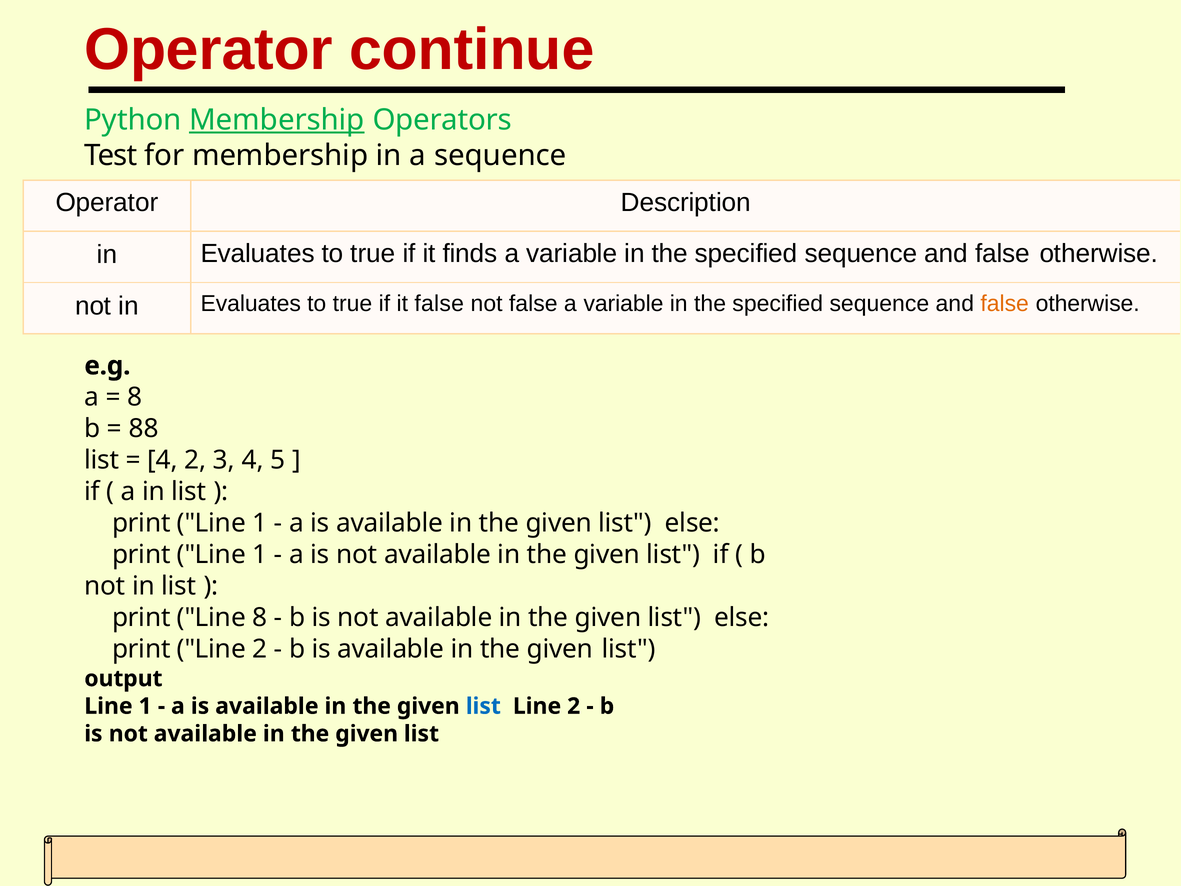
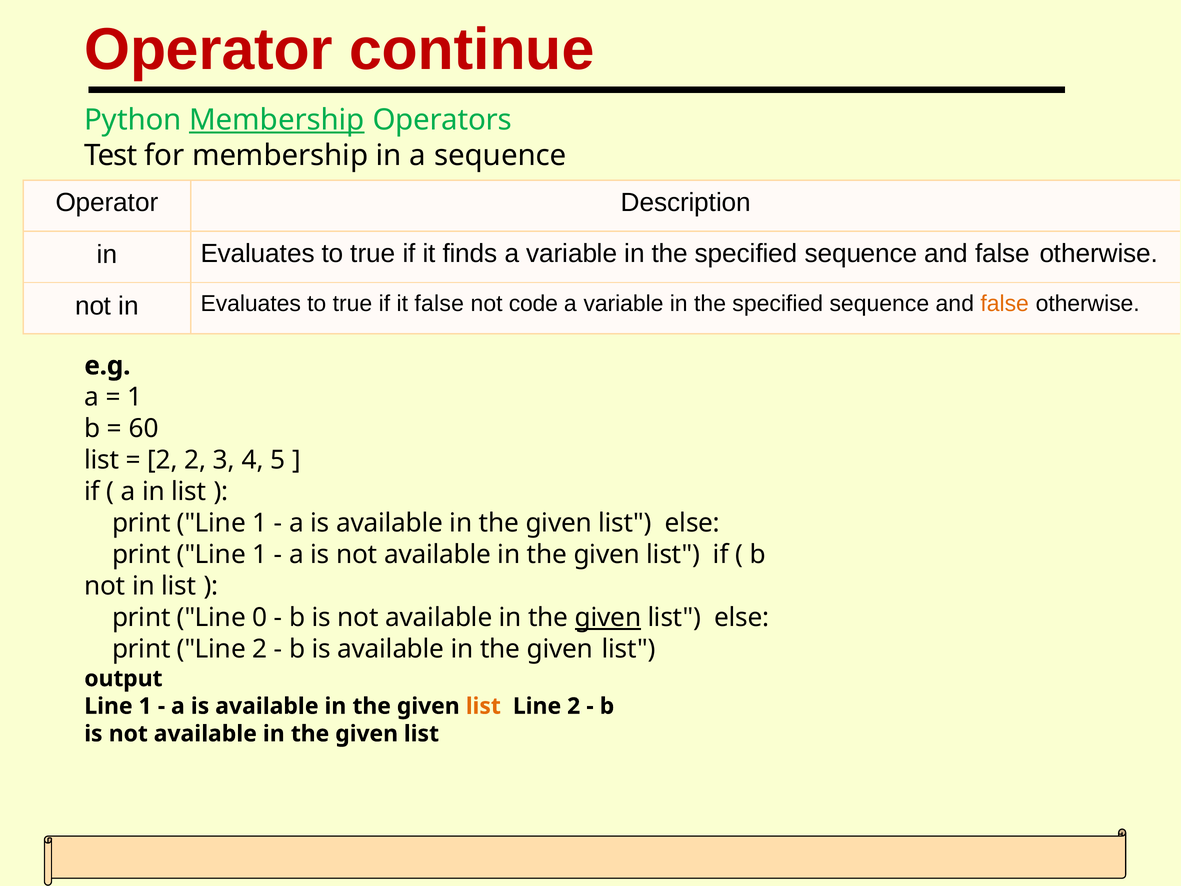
not false: false -> code (533, 304)
8: 8 -> 1 (135, 397)
88: 88 -> 60 (144, 429)
4: 4 -> 2 (162, 460)
Line 8: 8 -> 0 (260, 618)
given underline: none -> present (608, 618)
list colour: blue -> orange (483, 706)
